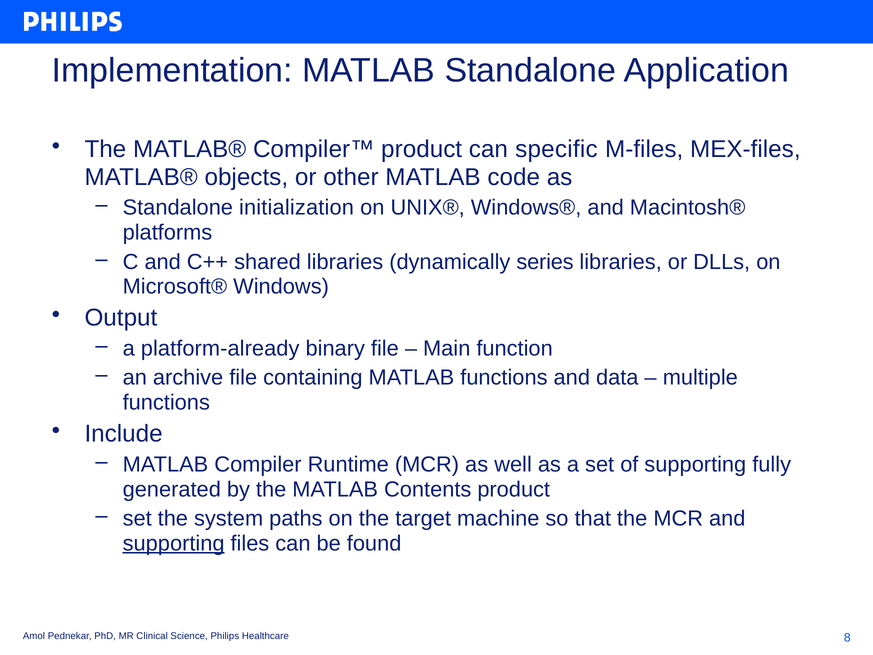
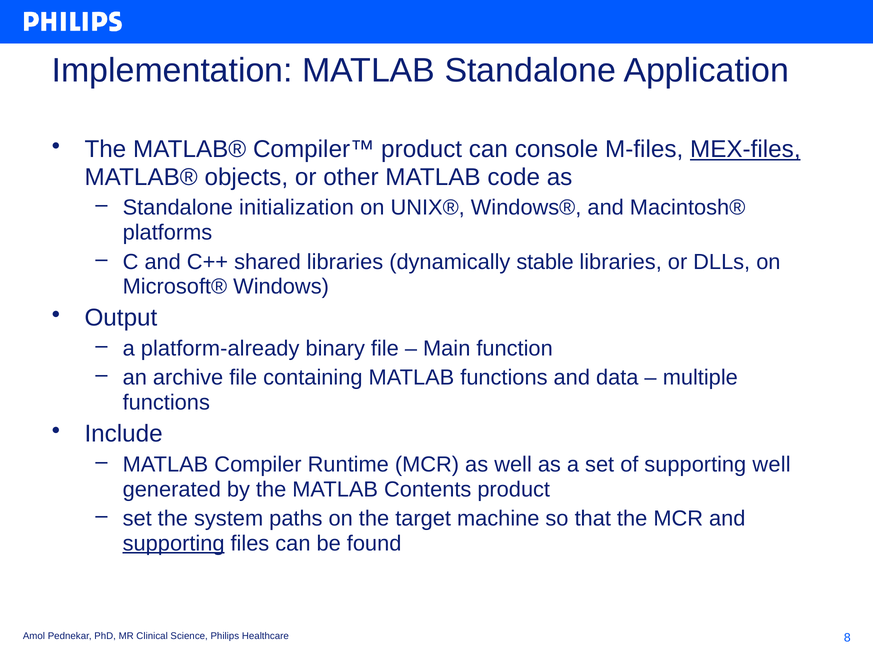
specific: specific -> console (557, 149)
MEX-files underline: none -> present (745, 149)
series: series -> stable (545, 262)
supporting fully: fully -> well (772, 464)
